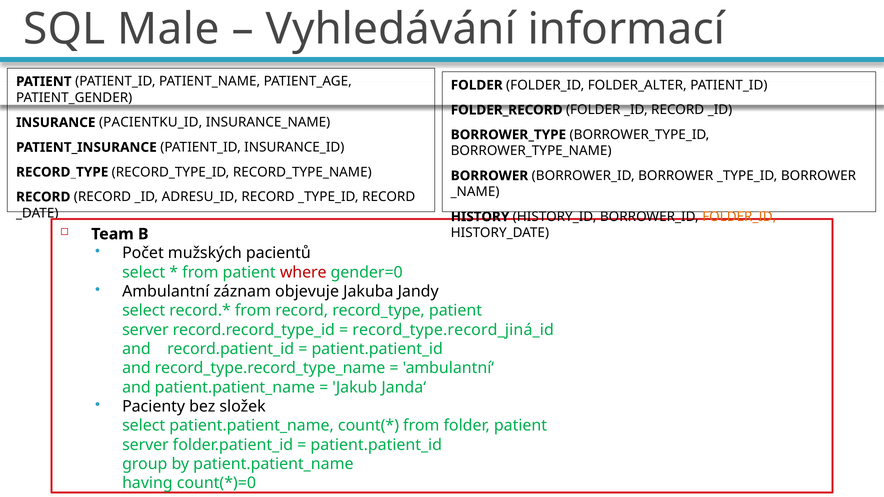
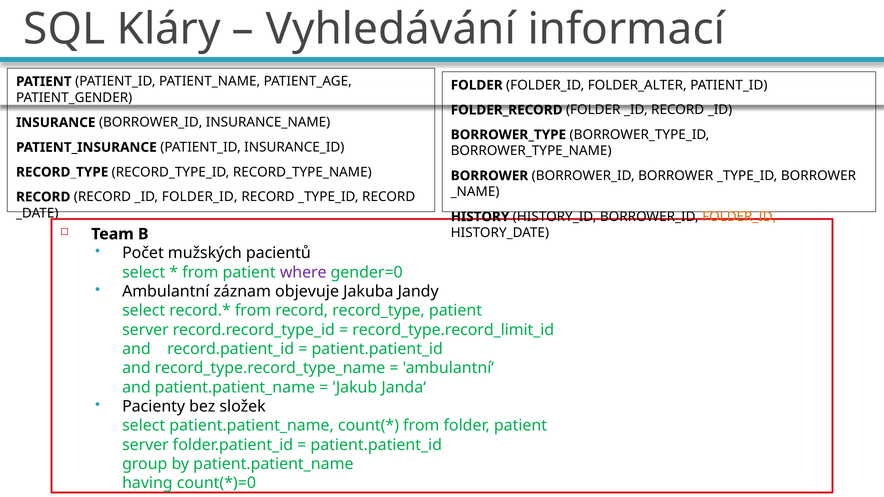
Male: Male -> Kláry (169, 29)
INSURANCE PACIENTKU_ID: PACIENTKU_ID -> BORROWER_ID (151, 123)
_ID ADRESU_ID: ADRESU_ID -> FOLDER_ID (200, 197)
where colour: red -> purple (303, 273)
record_type.record_jiná_id: record_type.record_jiná_id -> record_type.record_limit_id (453, 330)
